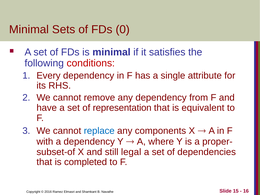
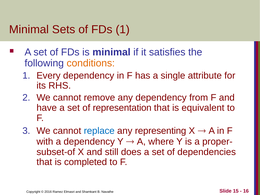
FDs 0: 0 -> 1 (123, 29)
conditions colour: red -> orange (91, 63)
components: components -> representing (161, 131)
legal: legal -> does (131, 152)
